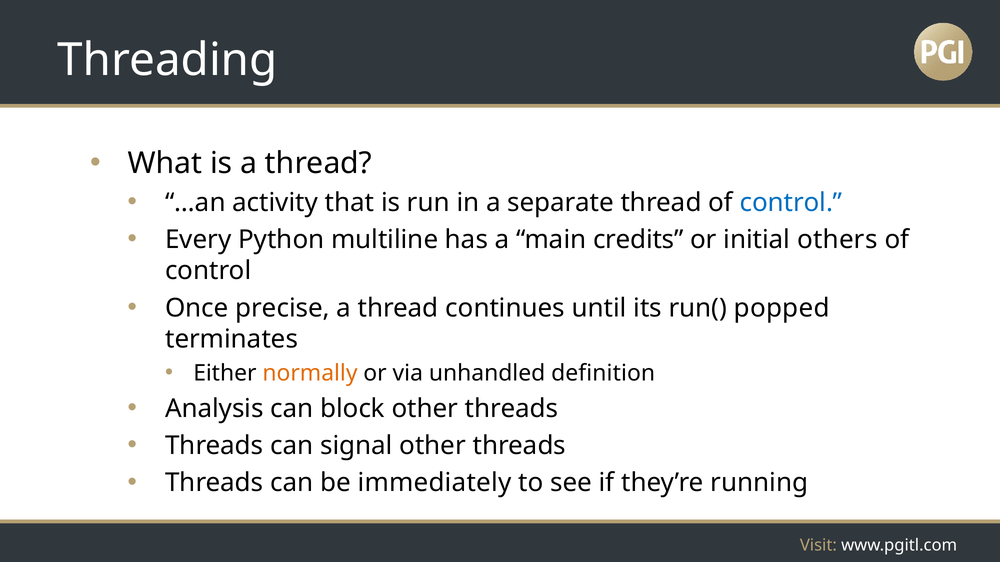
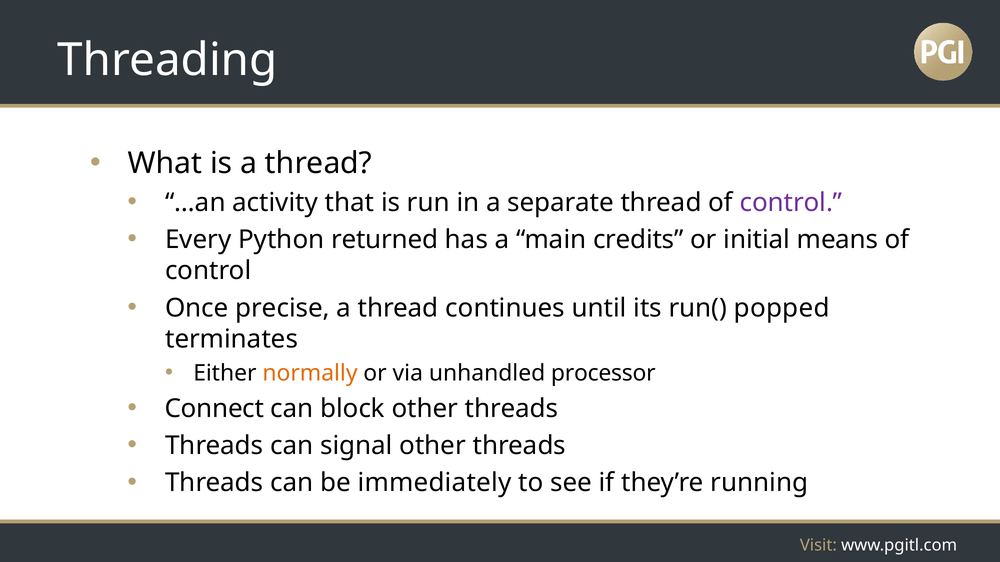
control colour: blue -> purple (791, 203)
multiline: multiline -> returned (385, 240)
others: others -> means (838, 240)
definition: definition -> processor (603, 374)
Analysis: Analysis -> Connect (214, 409)
